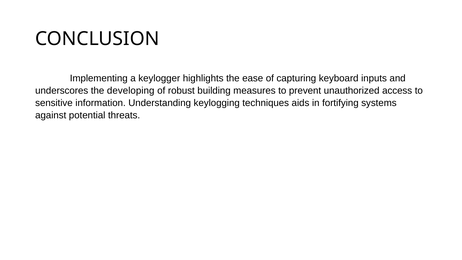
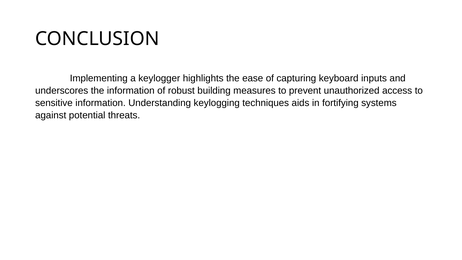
the developing: developing -> information (131, 91)
